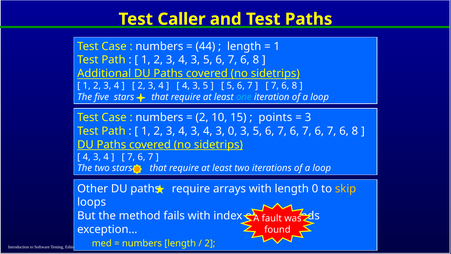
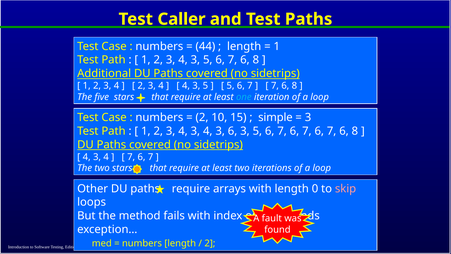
points: points -> simple (275, 117)
3 0: 0 -> 6 (233, 131)
skip colour: yellow -> pink (346, 188)
